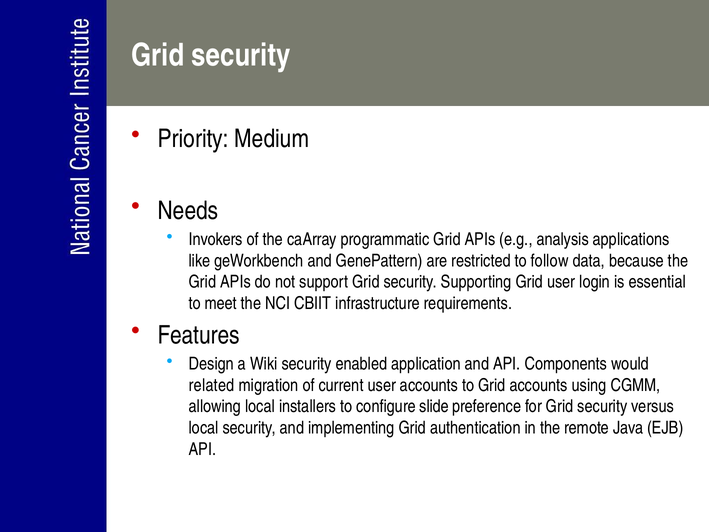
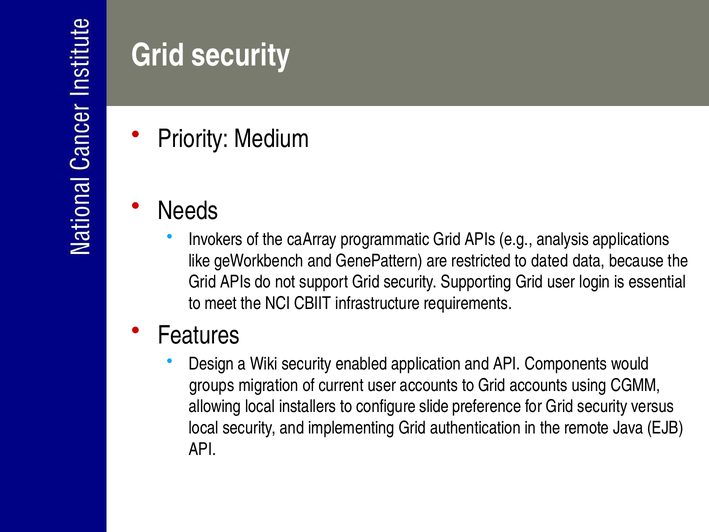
follow: follow -> dated (550, 261)
related: related -> groups (212, 385)
